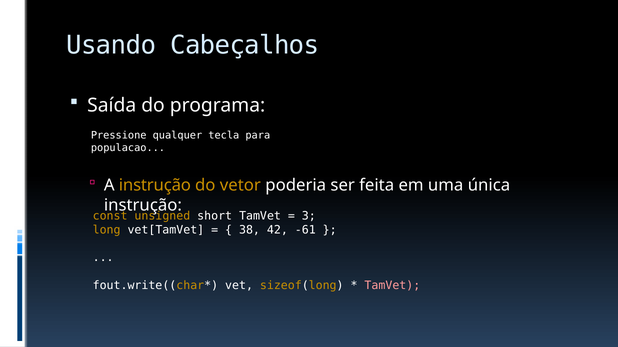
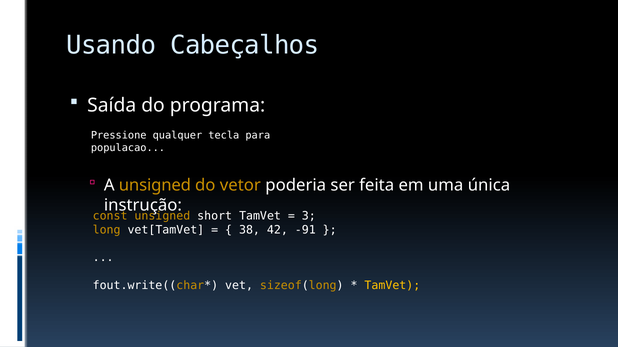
A instrução: instrução -> unsigned (155, 186)
-61: -61 -> -91 (305, 230)
TamVet colour: pink -> yellow (392, 286)
